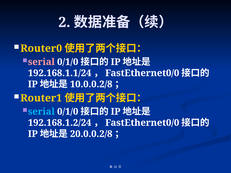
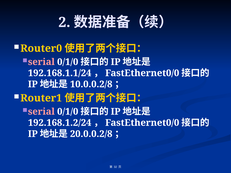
serial colour: light blue -> pink (41, 112)
